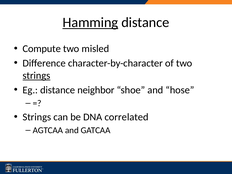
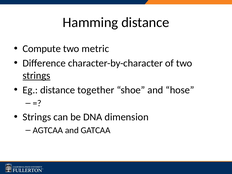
Hamming underline: present -> none (90, 22)
misled: misled -> metric (95, 49)
neighbor: neighbor -> together (96, 90)
correlated: correlated -> dimension (127, 117)
